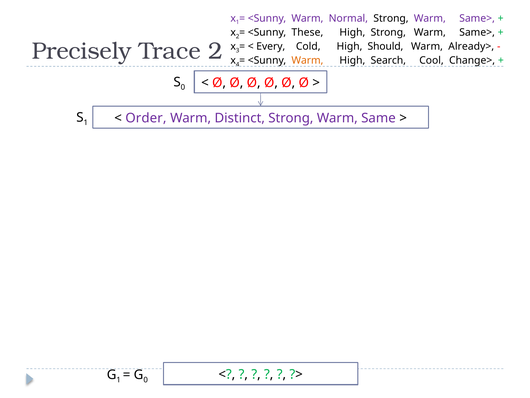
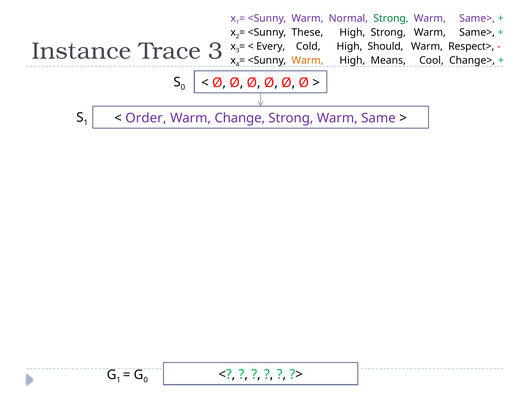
Strong colour: black -> green (391, 18)
Precisely: Precisely -> Instance (81, 51)
Trace 2: 2 -> 3 (216, 51)
Already>: Already> -> Respect> (471, 46)
Search: Search -> Means (388, 61)
Distinct: Distinct -> Change (240, 118)
